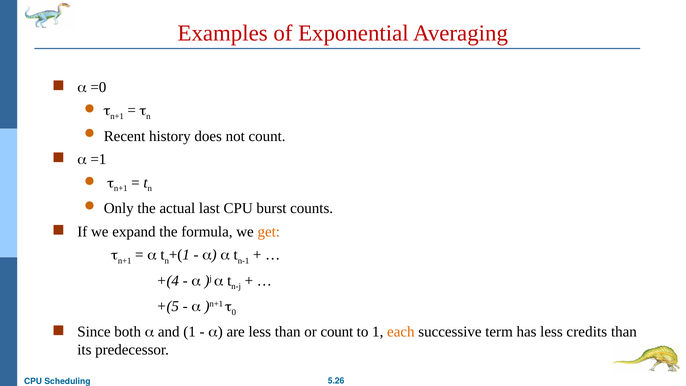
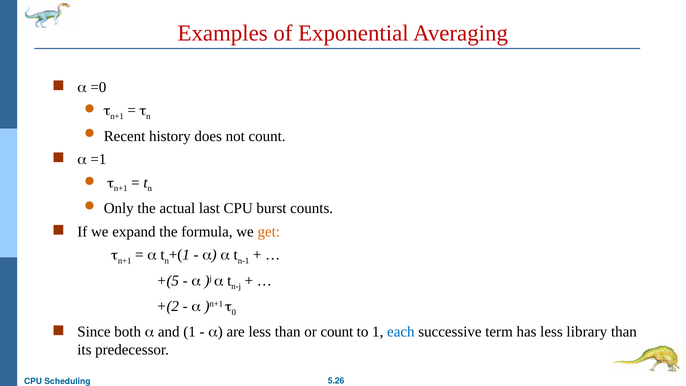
+(4: +(4 -> +(5 (168, 280)
+(5: +(5 -> +(2 (168, 306)
each colour: orange -> blue (401, 332)
credits: credits -> library (587, 332)
